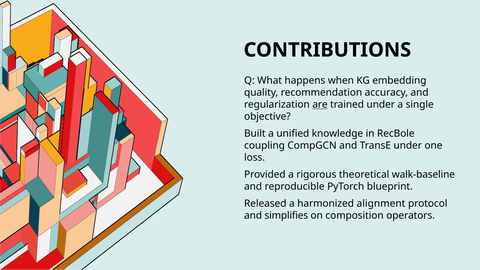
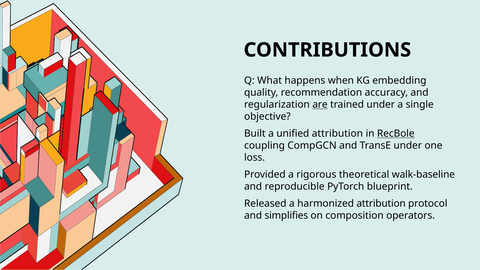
unified knowledge: knowledge -> attribution (337, 134)
RecBole underline: none -> present (396, 134)
harmonized alignment: alignment -> attribution (381, 204)
